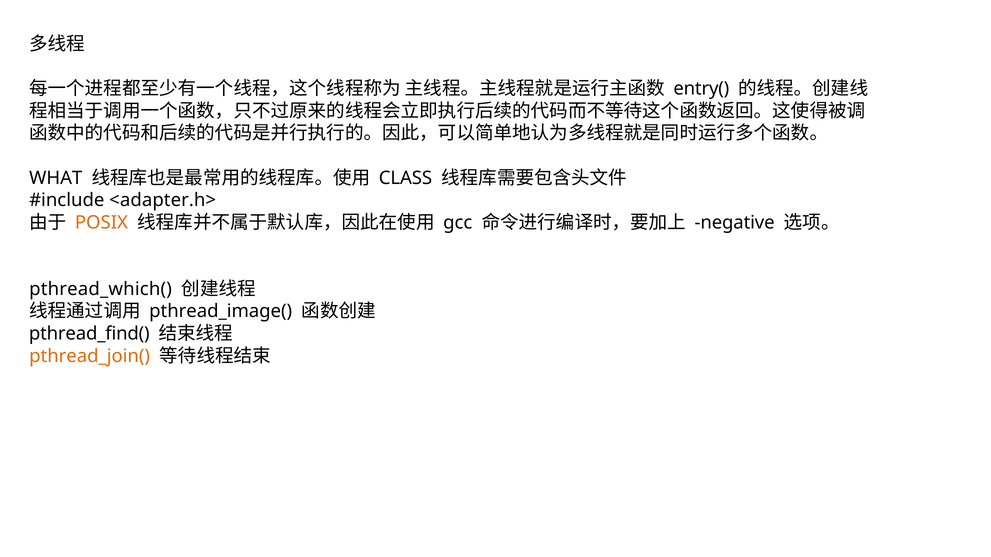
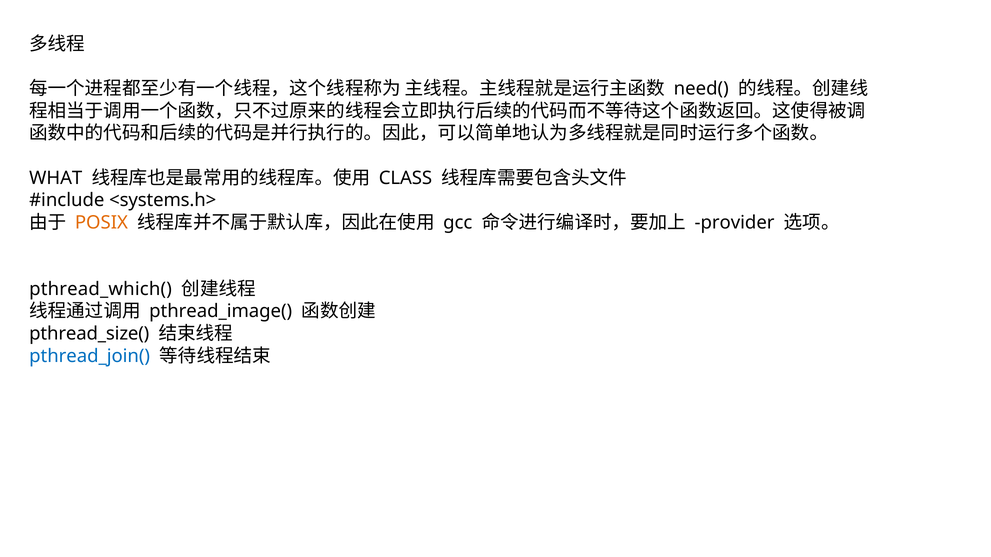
entry(: entry( -> need( (701, 89)
<adapter.h>: <adapter.h> -> <systems.h> (163, 200)
negative: negative -> provider (735, 223)
pthread_find(: pthread_find( -> pthread_size( (89, 334)
pthread_join( colour: orange -> blue (90, 356)
